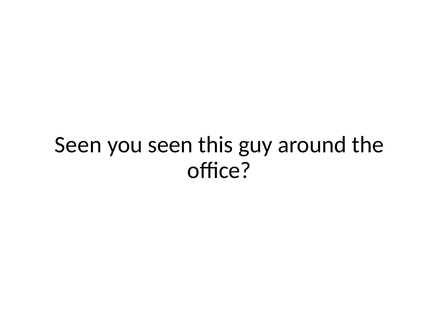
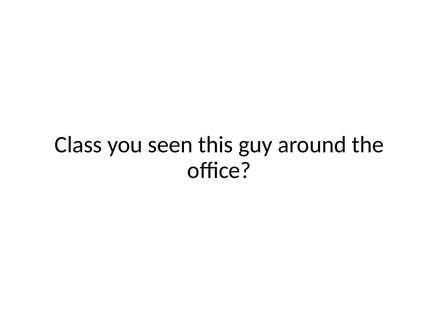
Seen: Seen -> Class (78, 145)
